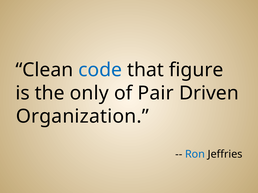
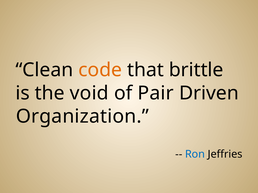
code colour: blue -> orange (100, 70)
figure: figure -> brittle (196, 70)
only: only -> void (89, 93)
